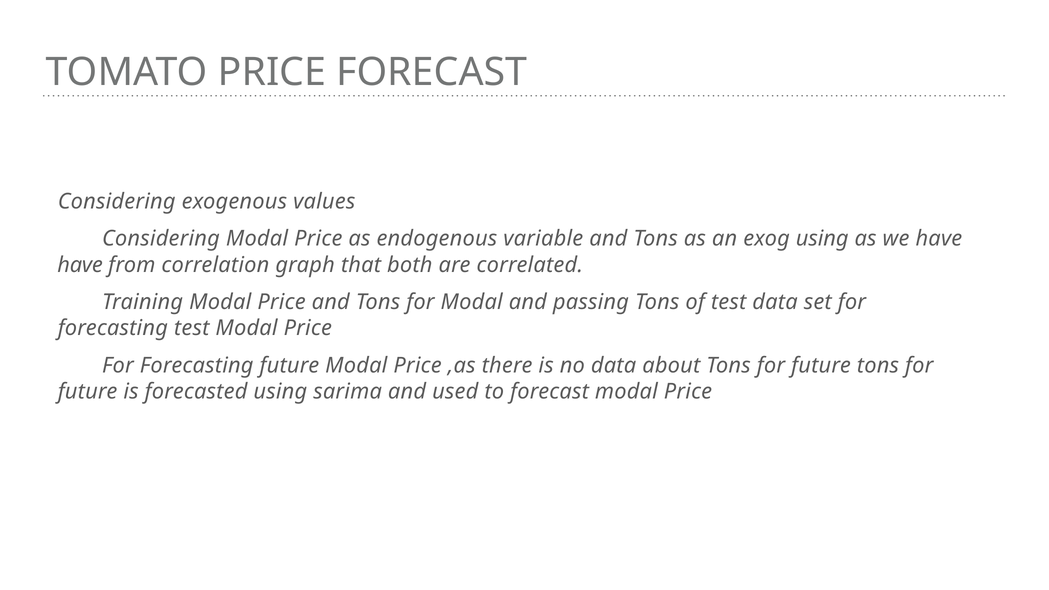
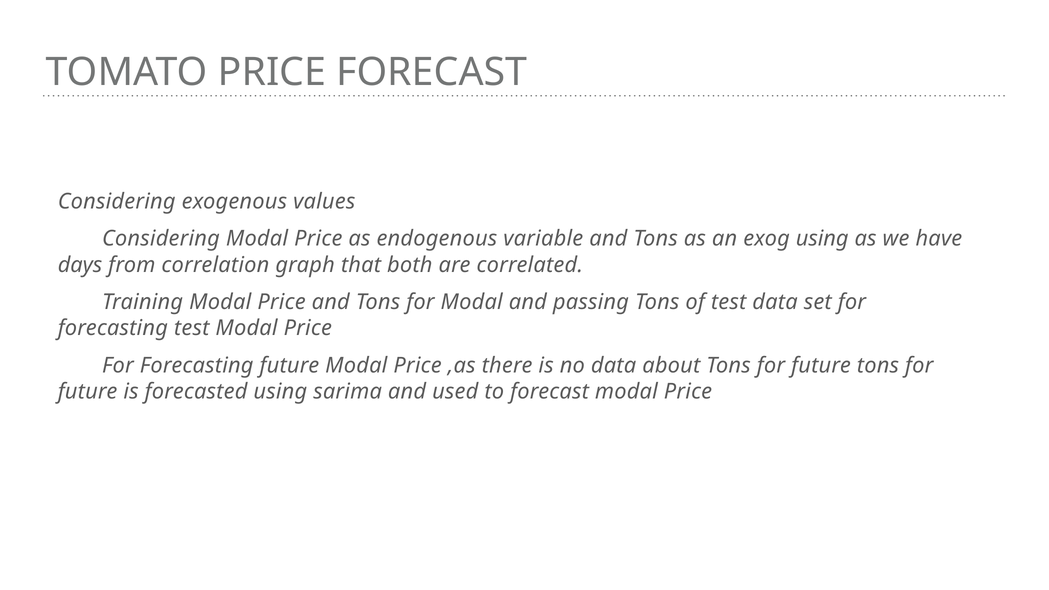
have: have -> days (80, 265)
